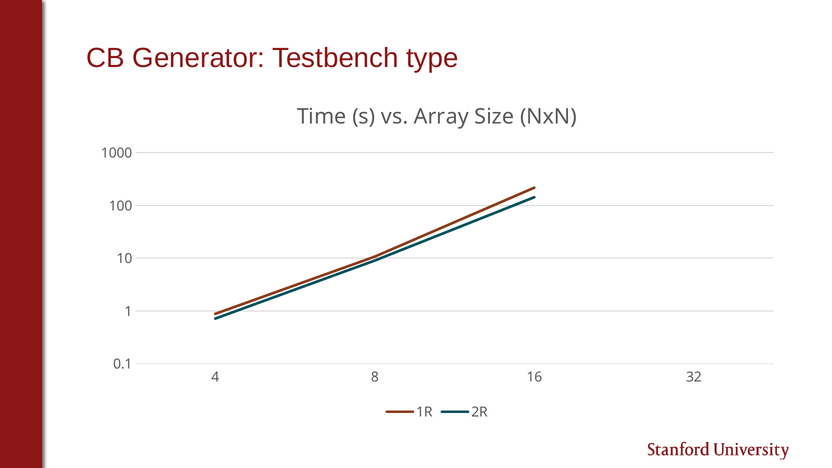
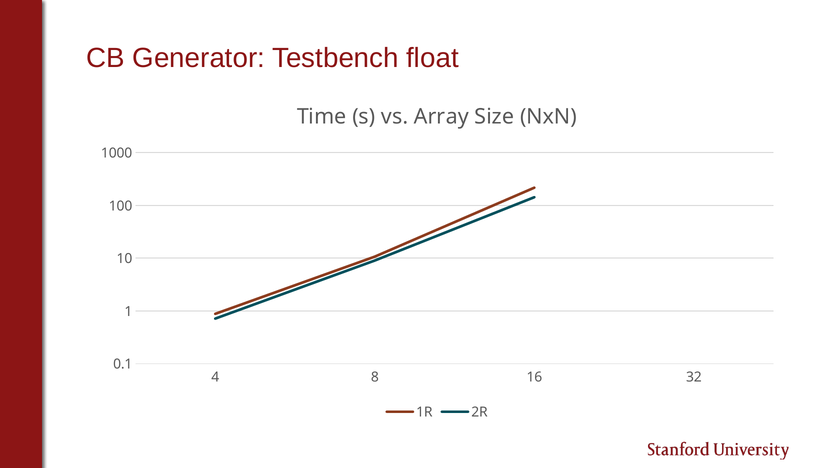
type: type -> float (433, 58)
